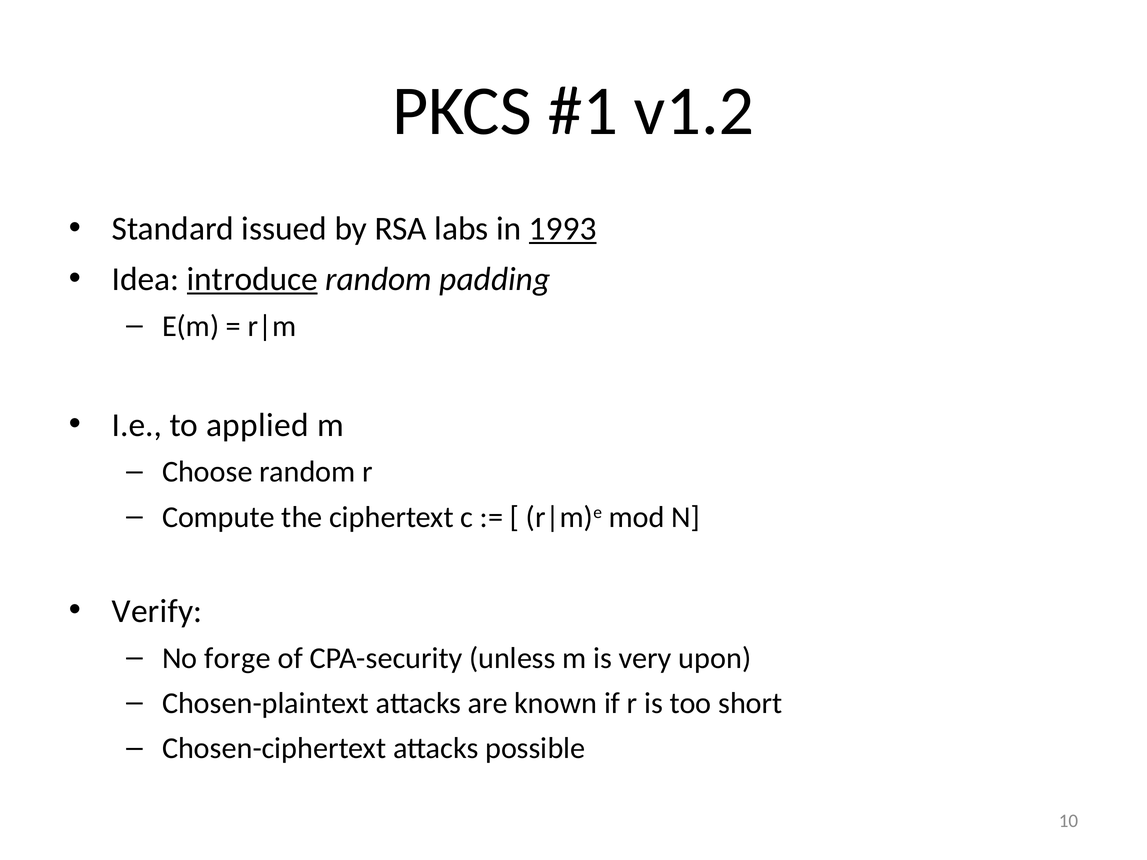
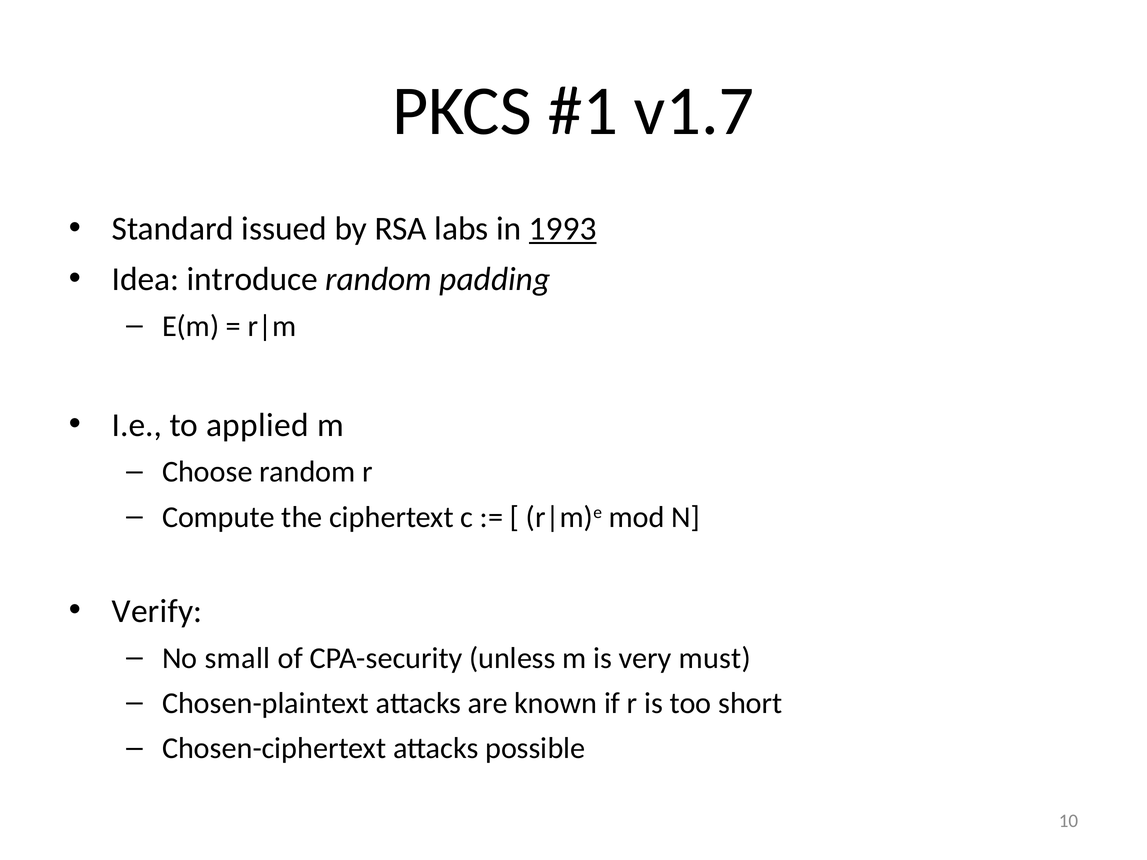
v1.2: v1.2 -> v1.7 (694, 111)
introduce underline: present -> none (252, 279)
forge: forge -> small (238, 658)
upon: upon -> must (715, 658)
